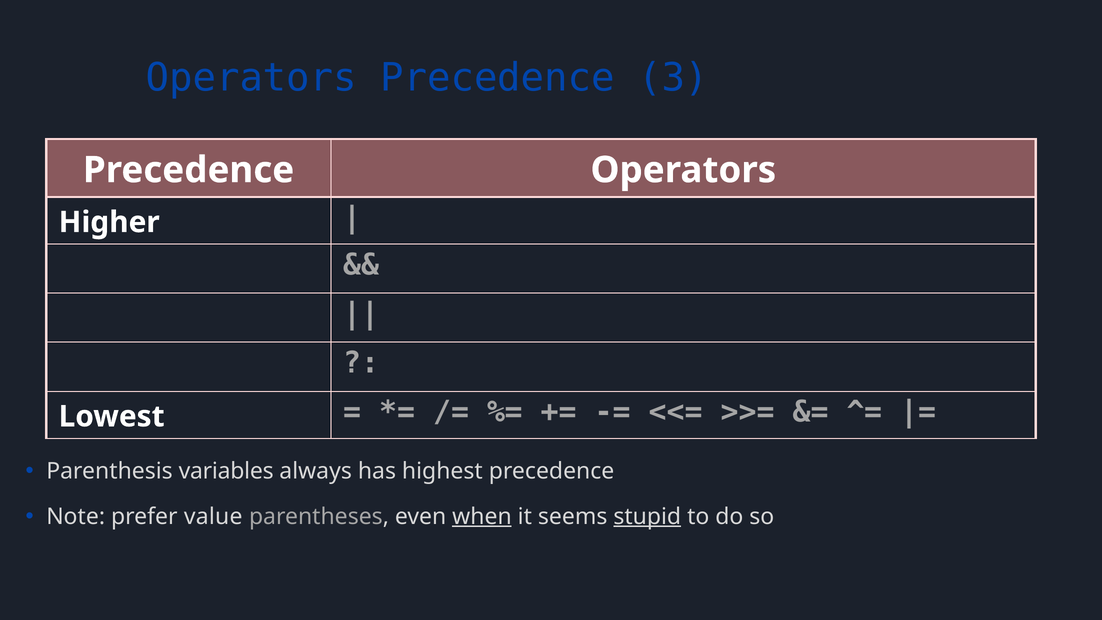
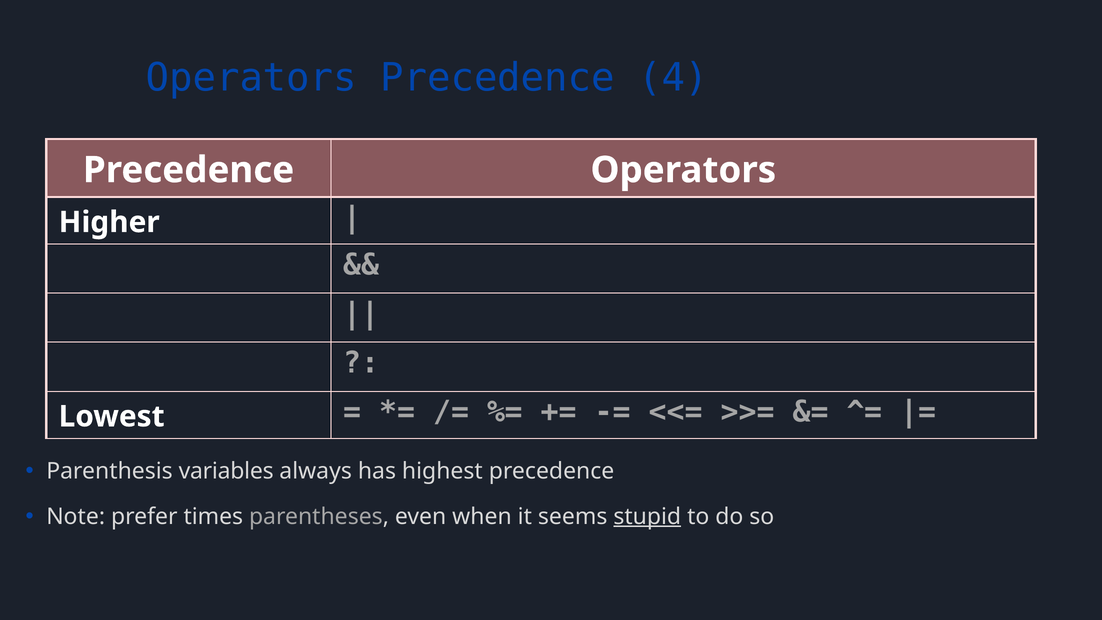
3: 3 -> 4 (673, 78)
value: value -> times (213, 516)
when underline: present -> none (482, 516)
